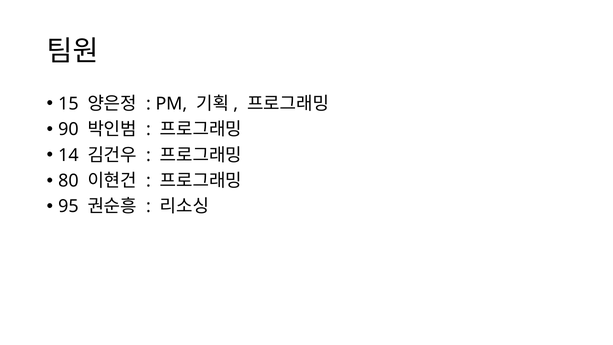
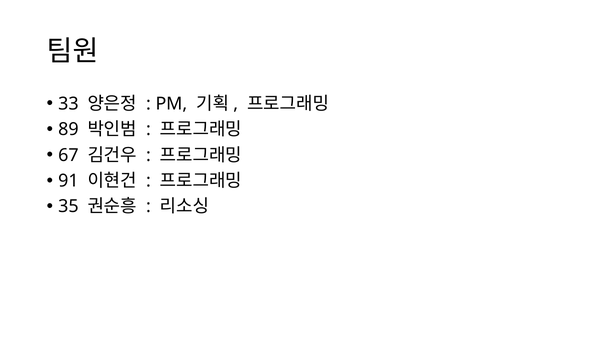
15: 15 -> 33 (68, 104)
90: 90 -> 89 (68, 129)
14: 14 -> 67 (68, 155)
80: 80 -> 91 (68, 181)
95: 95 -> 35 (68, 206)
